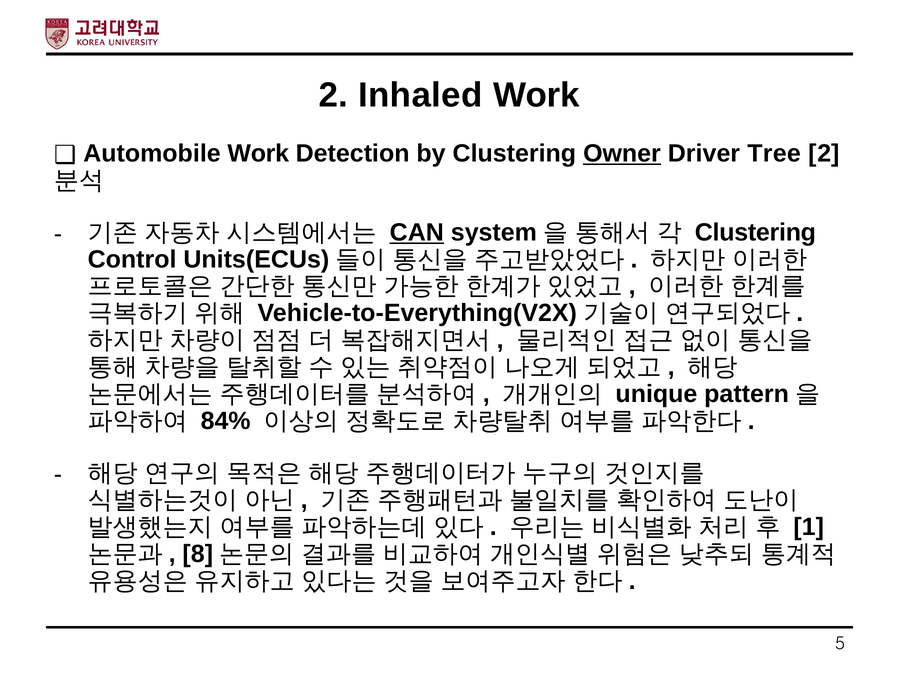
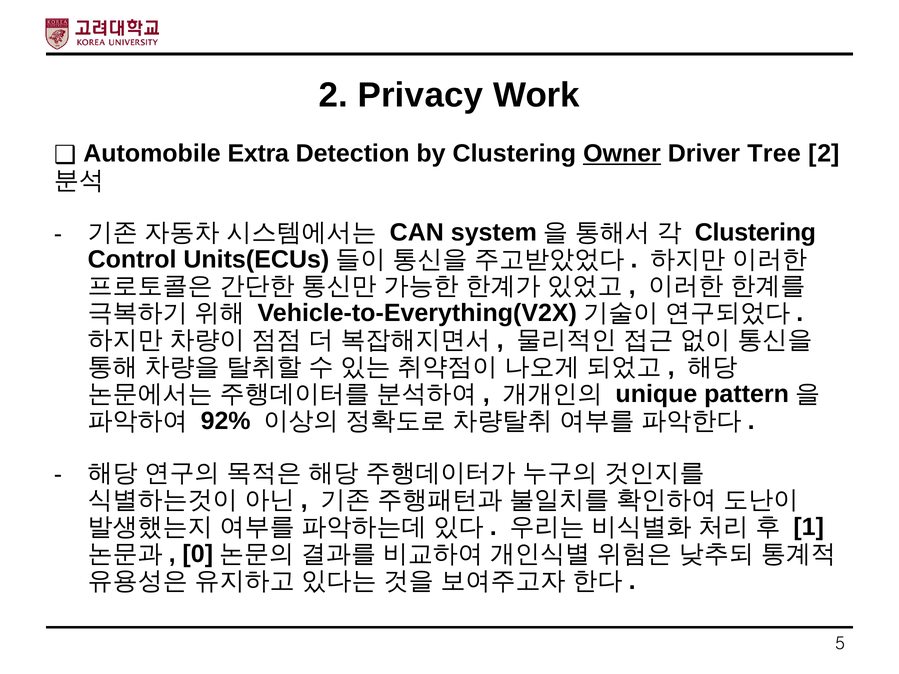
Inhaled: Inhaled -> Privacy (421, 95)
Automobile Work: Work -> Extra (258, 153)
CAN underline: present -> none (417, 232)
84%: 84% -> 92% (226, 421)
8: 8 -> 0 (198, 554)
